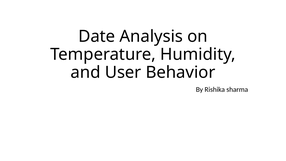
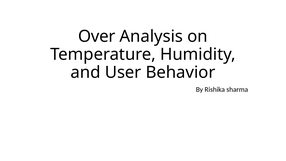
Date: Date -> Over (97, 36)
